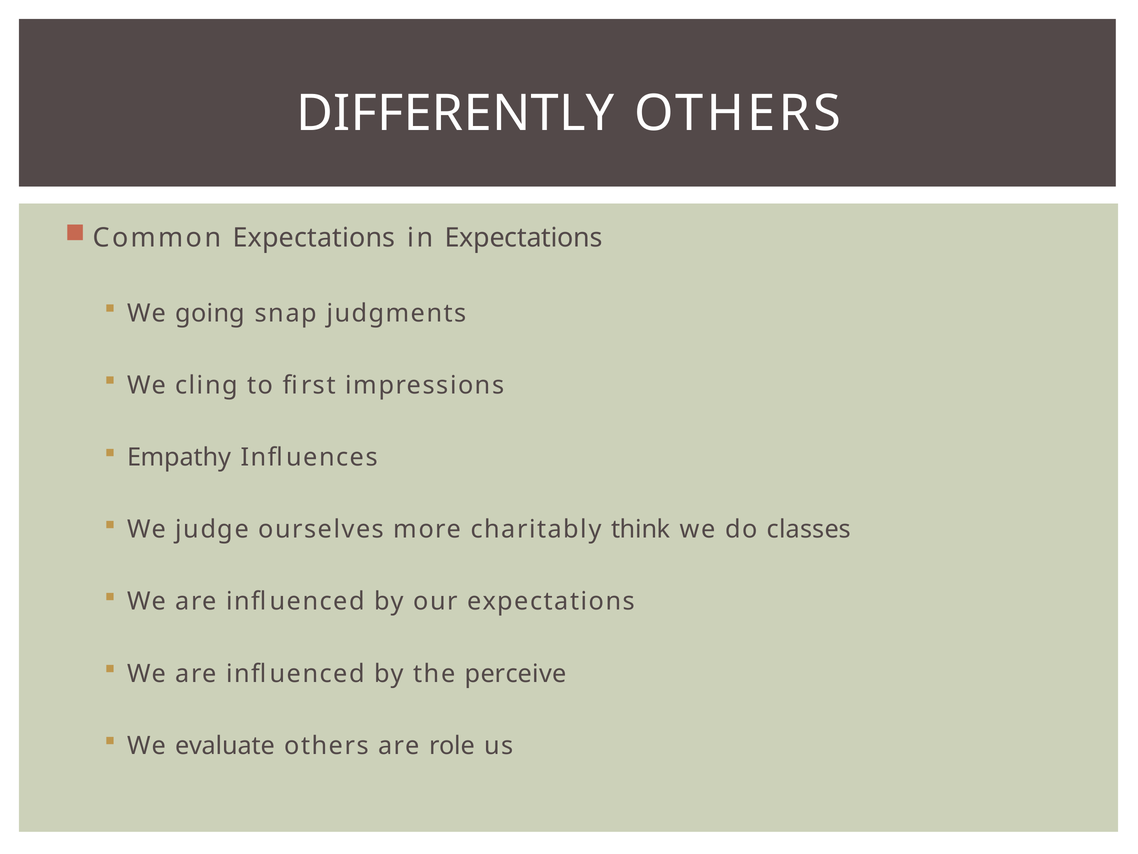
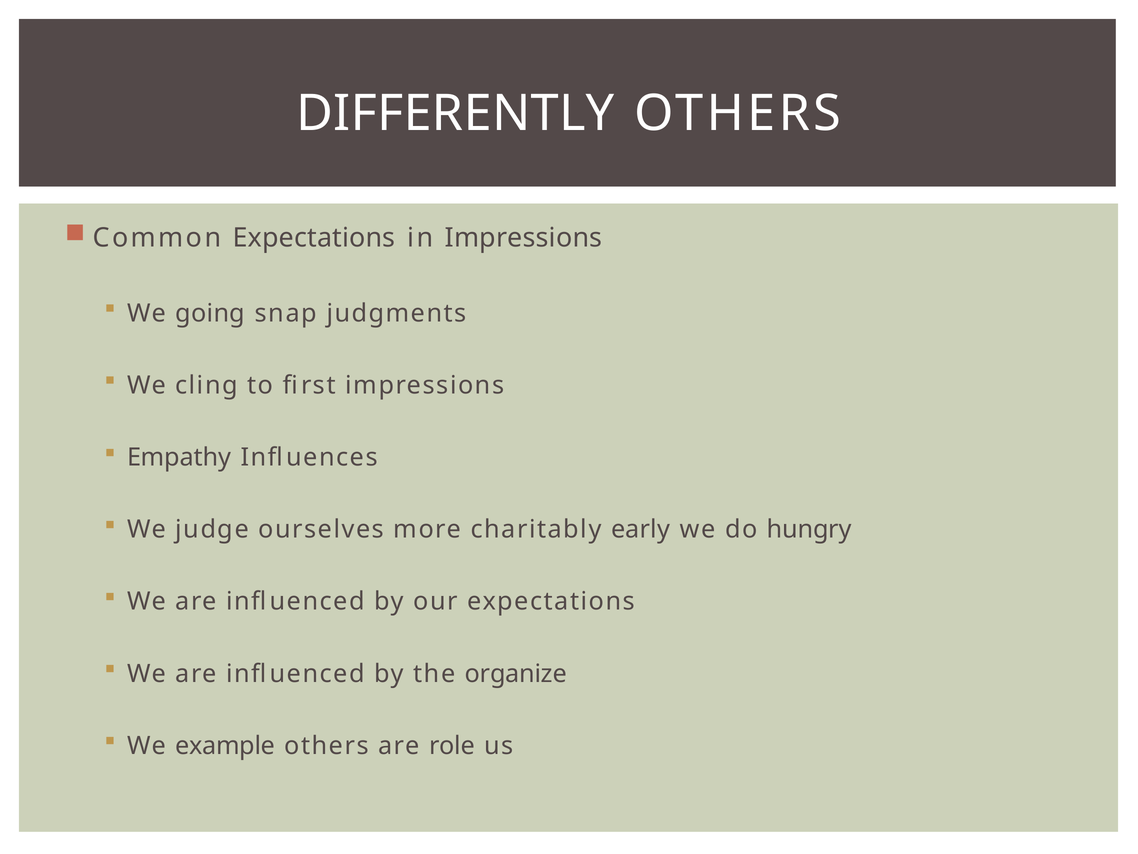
in Expectations: Expectations -> Impressions (523, 238)
think: think -> early (640, 529)
classes: classes -> hungry (809, 529)
perceive: perceive -> organize (516, 673)
evaluate: evaluate -> example (225, 745)
